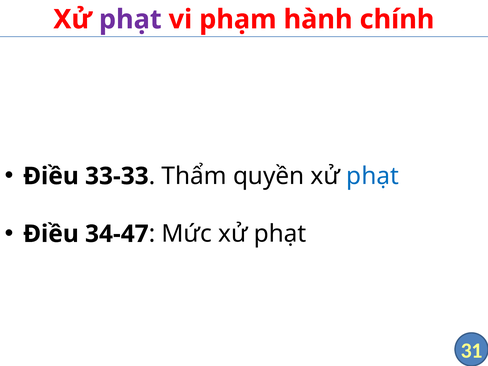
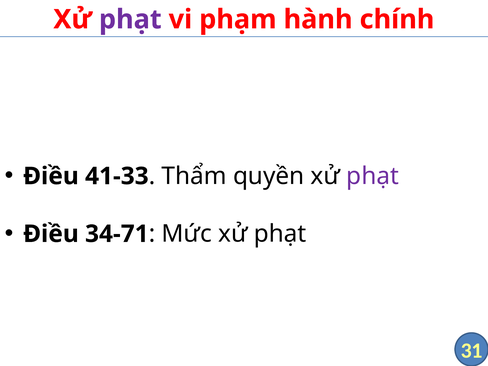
33-33: 33-33 -> 41-33 (117, 176)
phạt colour: blue -> purple (373, 176)
34-47: 34-47 -> 34-71 (117, 234)
